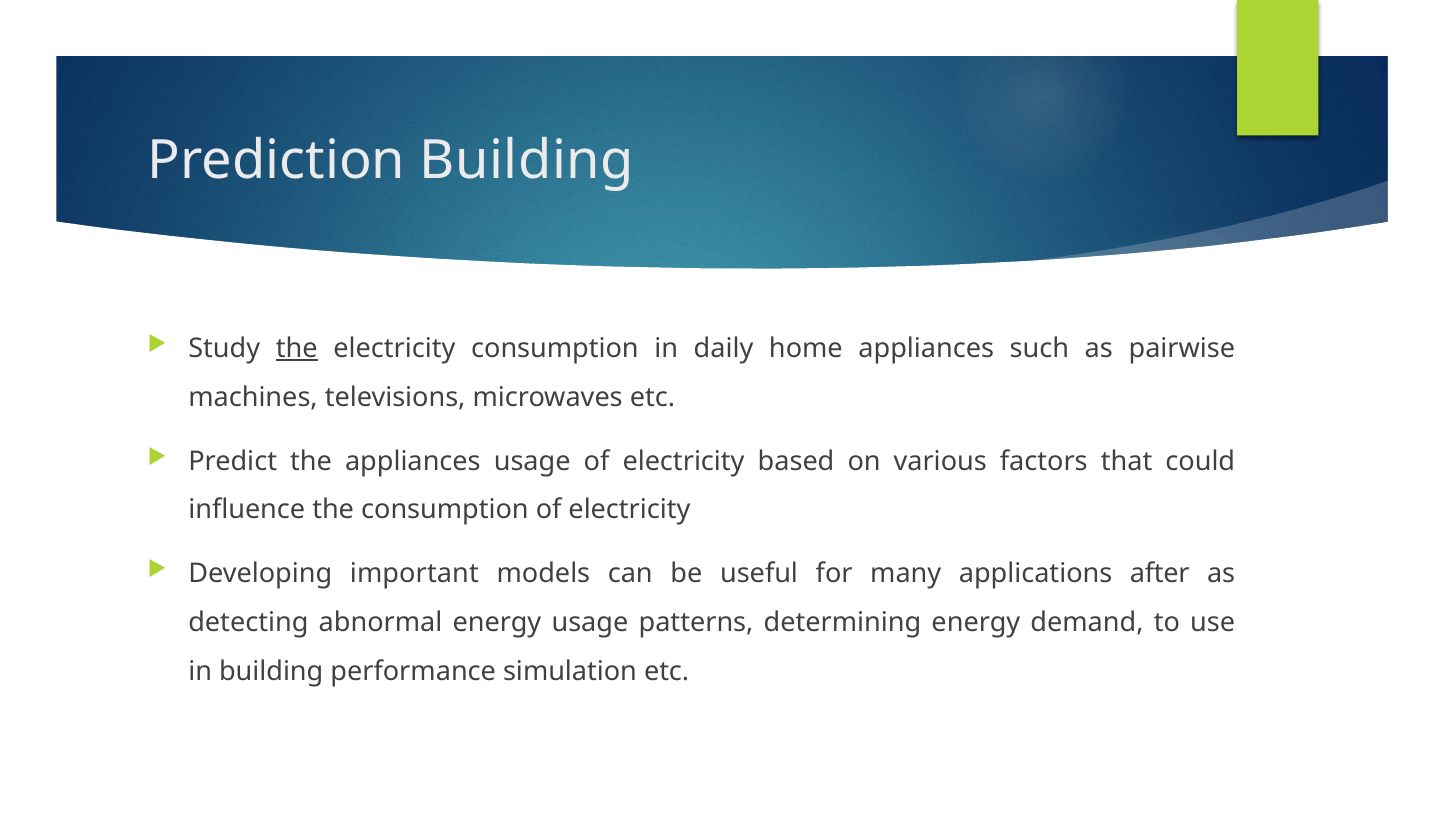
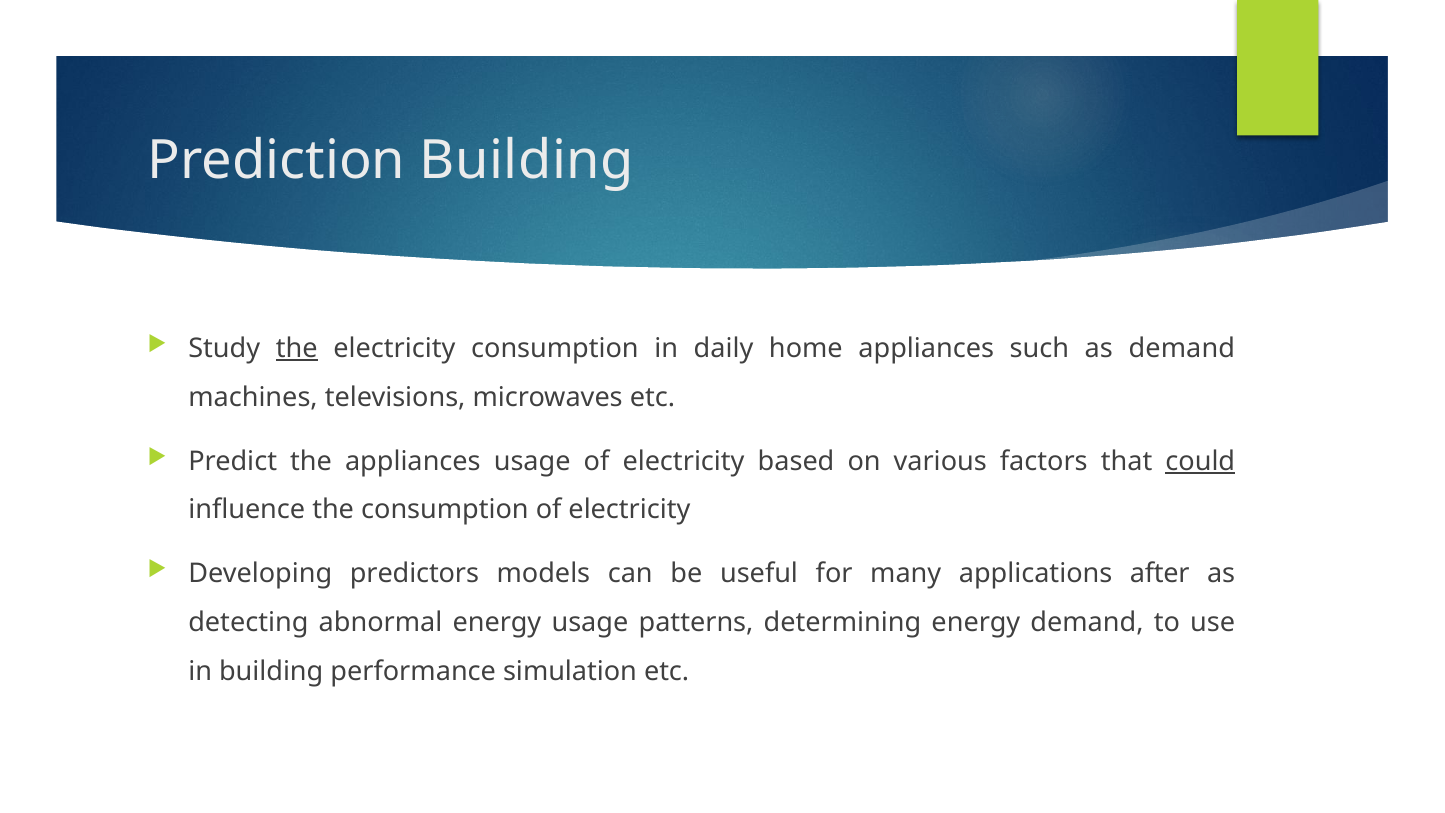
as pairwise: pairwise -> demand (1182, 348)
could underline: none -> present (1200, 461)
important: important -> predictors (414, 574)
